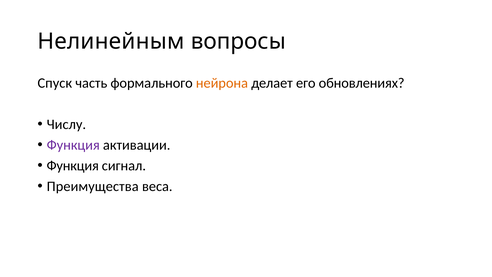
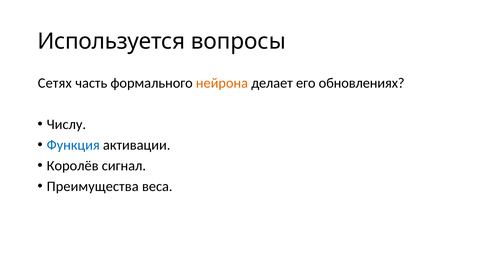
Нелинейным: Нелинейным -> Используется (111, 41)
Спуск: Спуск -> Сетях (55, 83)
Функция colour: purple -> blue (73, 145)
Функция: Функция -> Королёв (73, 166)
